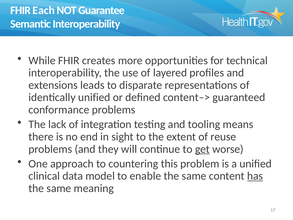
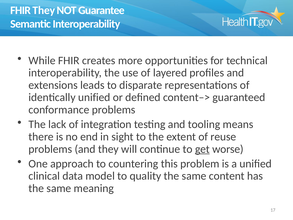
FHIR Each: Each -> They (44, 10)
enable: enable -> quality (145, 176)
has underline: present -> none (255, 176)
